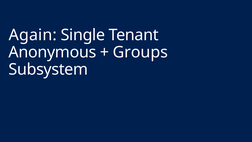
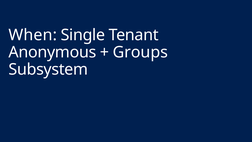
Again: Again -> When (33, 35)
